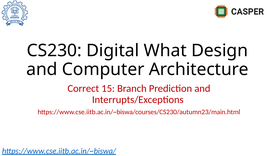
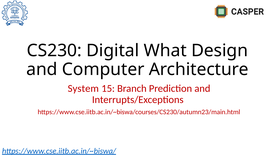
Correct: Correct -> System (83, 89)
